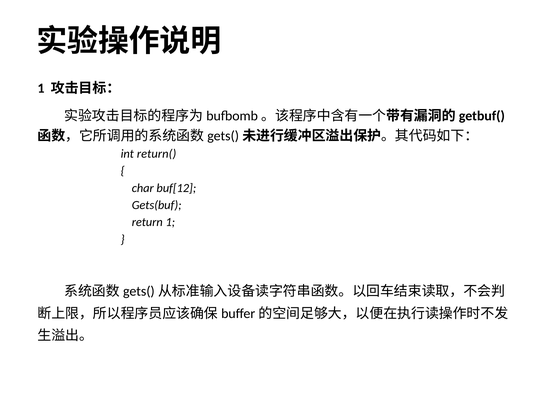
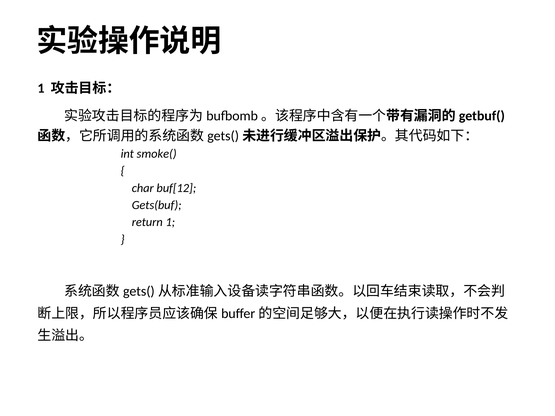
return(: return( -> smoke( (157, 154)
